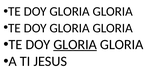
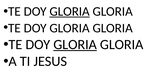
GLORIA underline: none -> present (70, 11)
